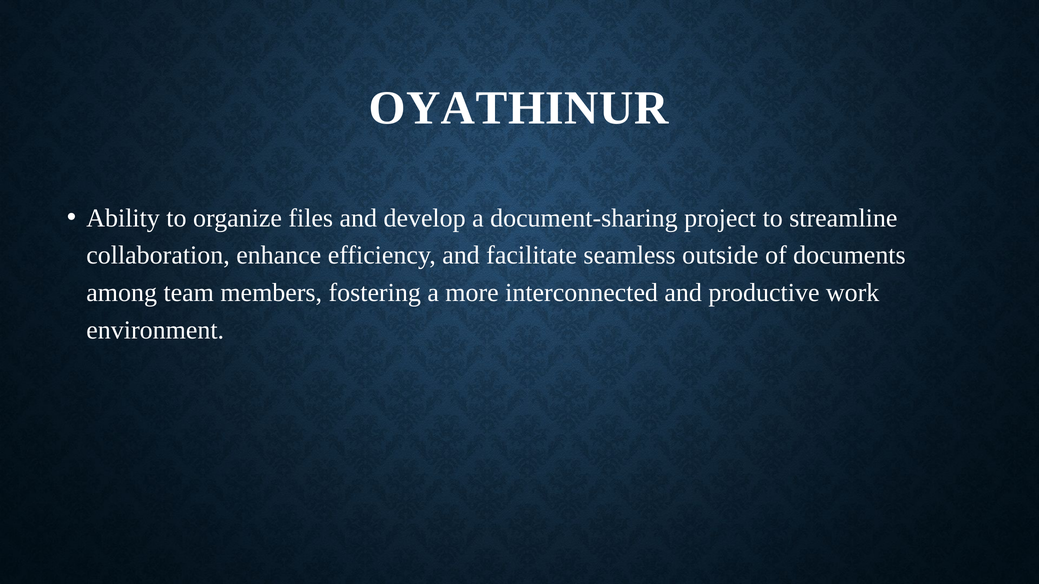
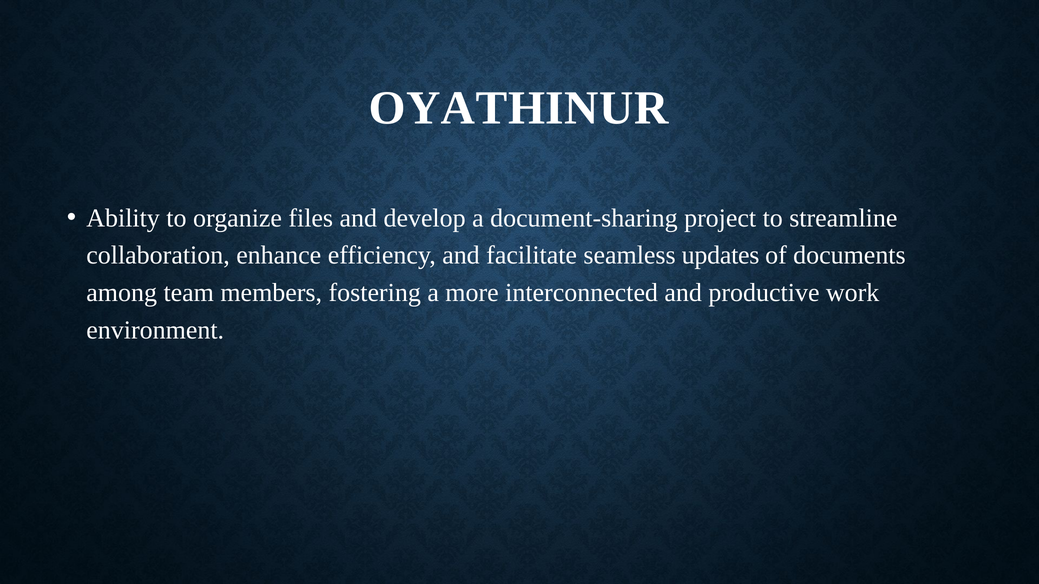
outside: outside -> updates (721, 256)
